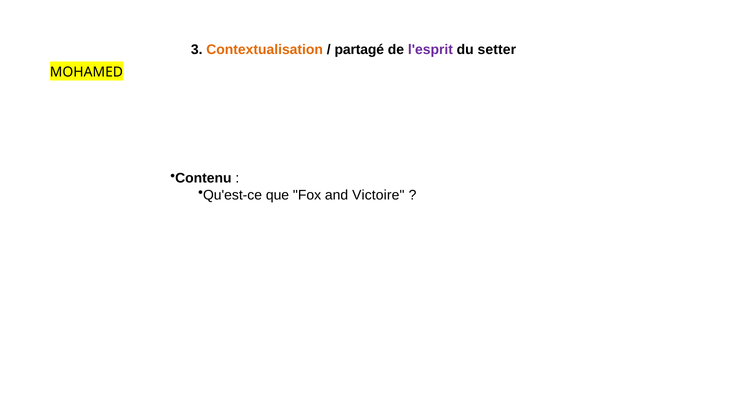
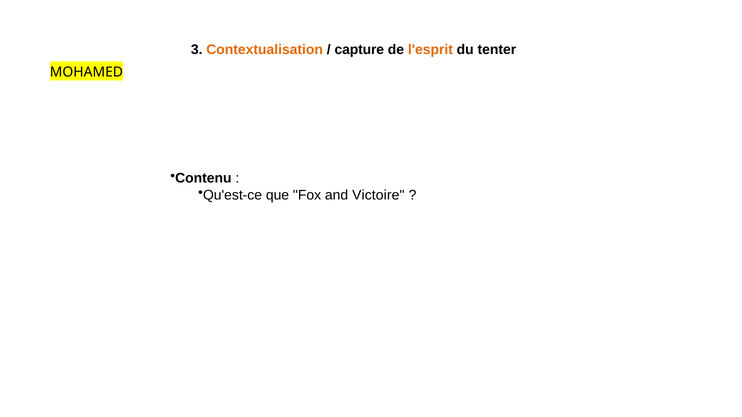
partagé: partagé -> capture (359, 50)
l'esprit colour: purple -> orange (430, 50)
setter: setter -> tenter (497, 50)
